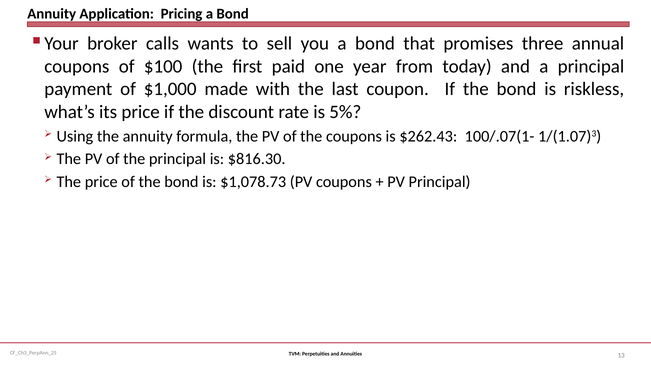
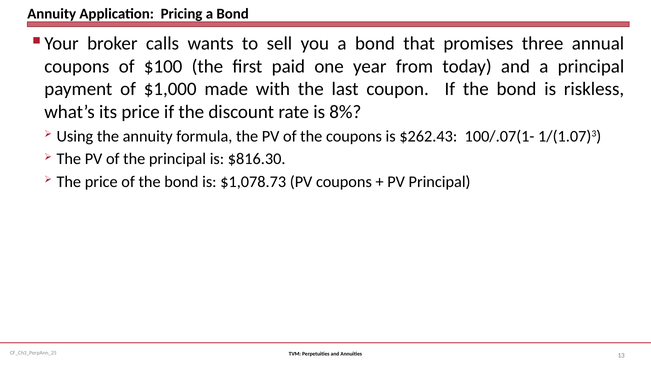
5%: 5% -> 8% (345, 112)
